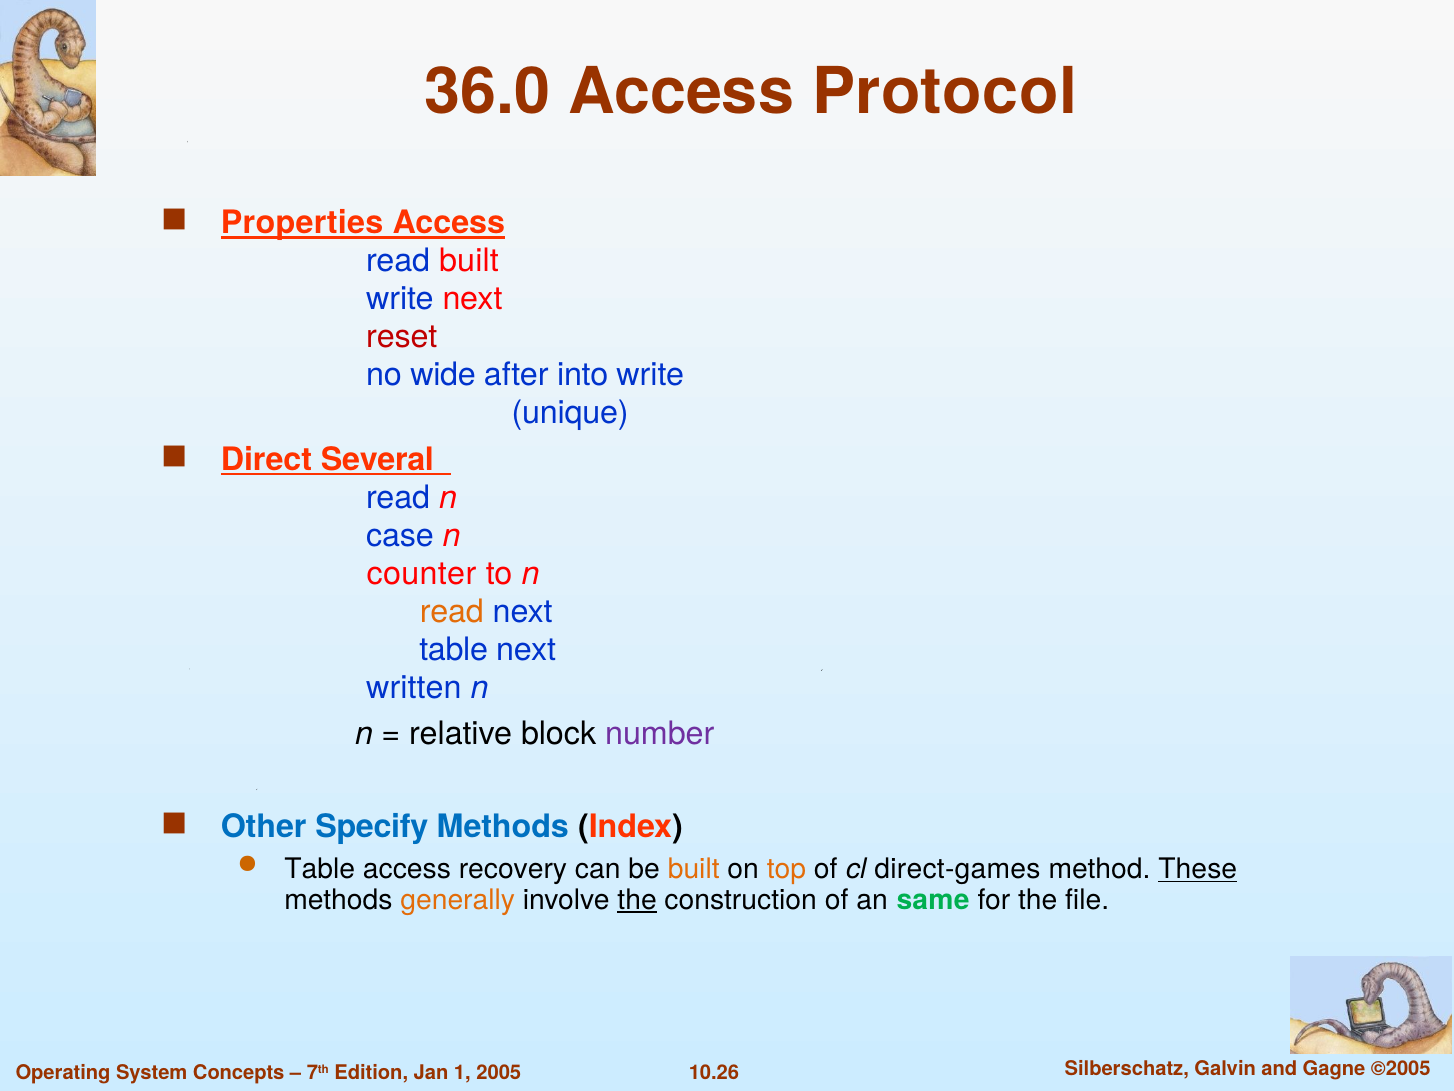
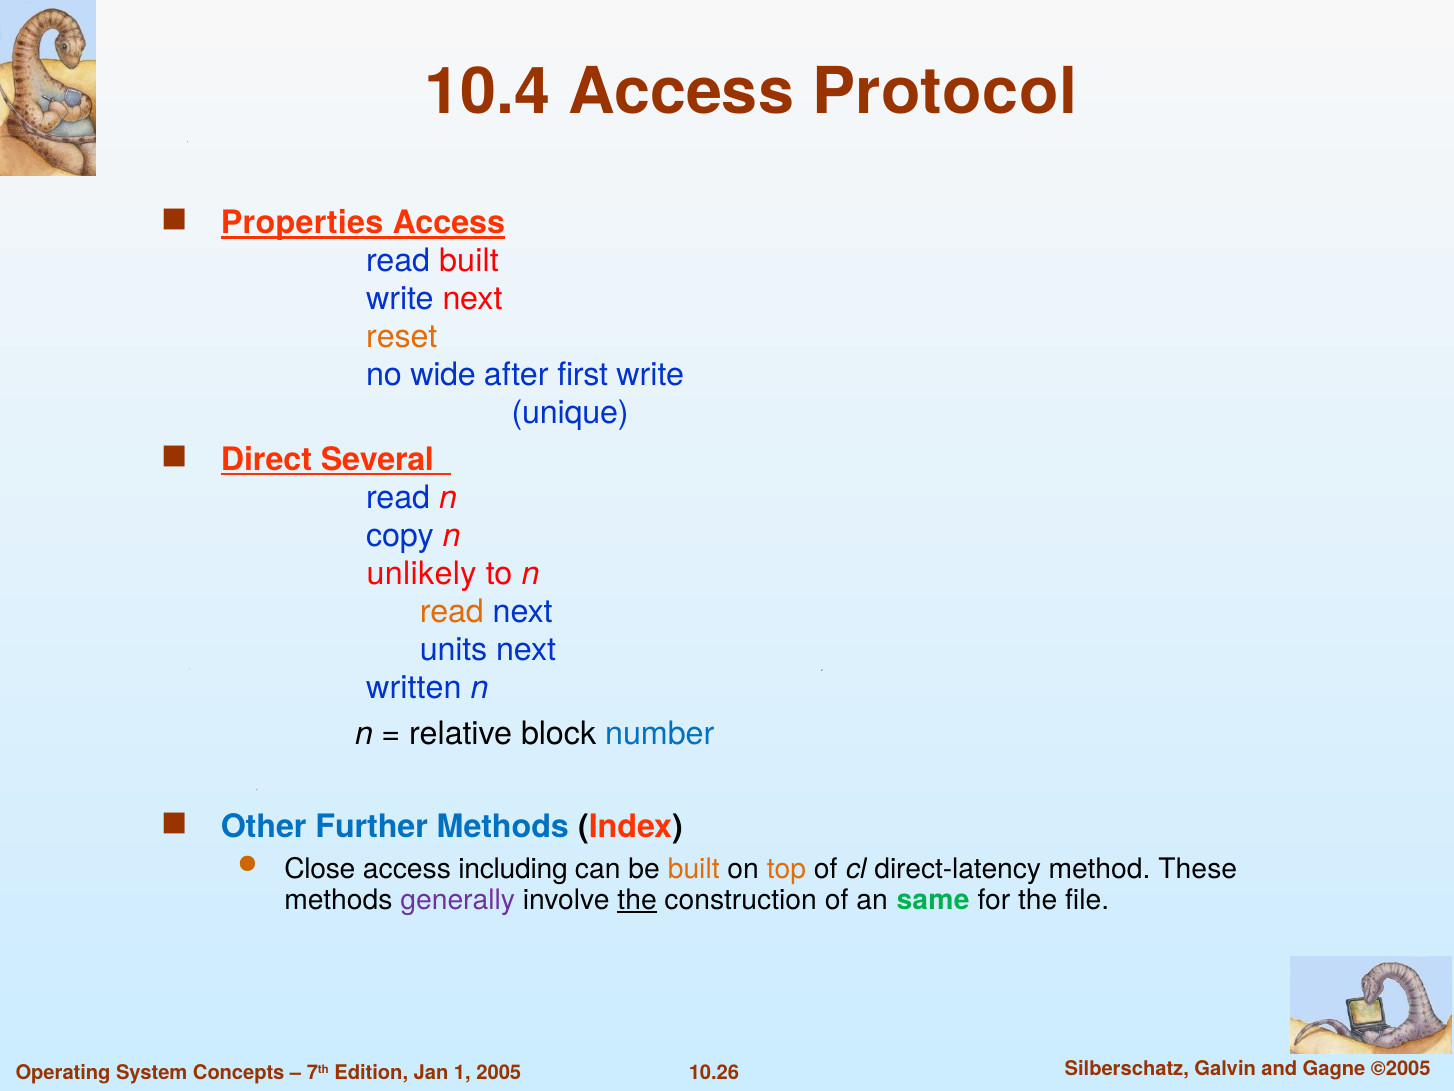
36.0: 36.0 -> 10.4 (488, 92)
reset colour: red -> orange (402, 337)
into: into -> first (583, 375)
case: case -> copy (400, 535)
counter: counter -> unlikely (421, 573)
table: table -> units (454, 650)
number colour: purple -> blue (660, 734)
Specify: Specify -> Further (372, 826)
Table: Table -> Close (320, 869)
recovery: recovery -> including (513, 869)
direct-games: direct-games -> direct-latency (958, 869)
These underline: present -> none (1198, 869)
generally colour: orange -> purple (458, 899)
